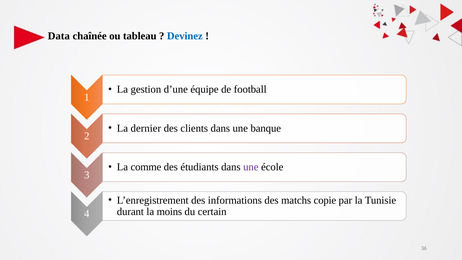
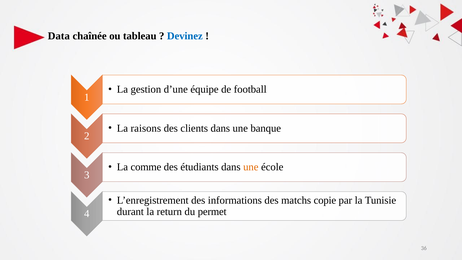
dernier: dernier -> raisons (146, 128)
une colour: purple -> orange (251, 167)
moins: moins -> return (169, 212)
certain: certain -> permet (212, 212)
